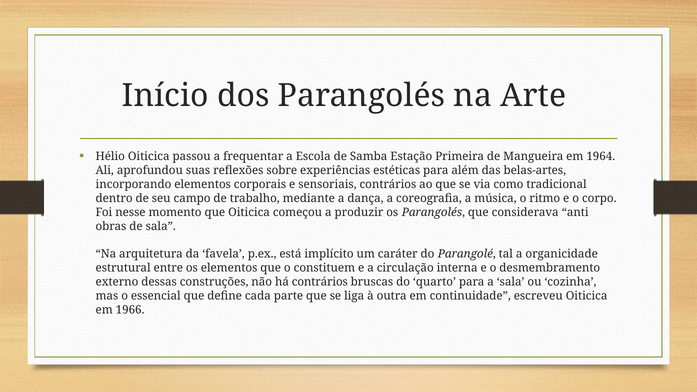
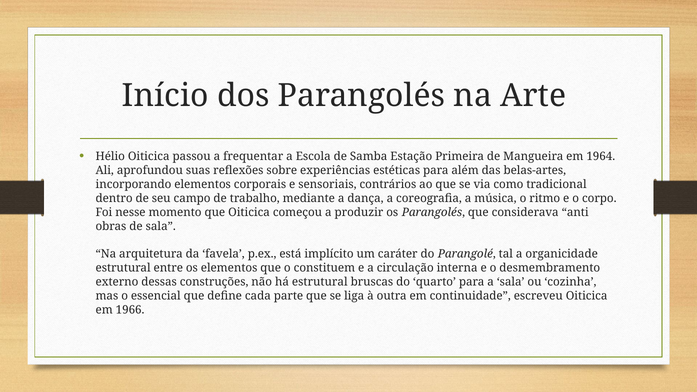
há contrários: contrários -> estrutural (320, 282)
